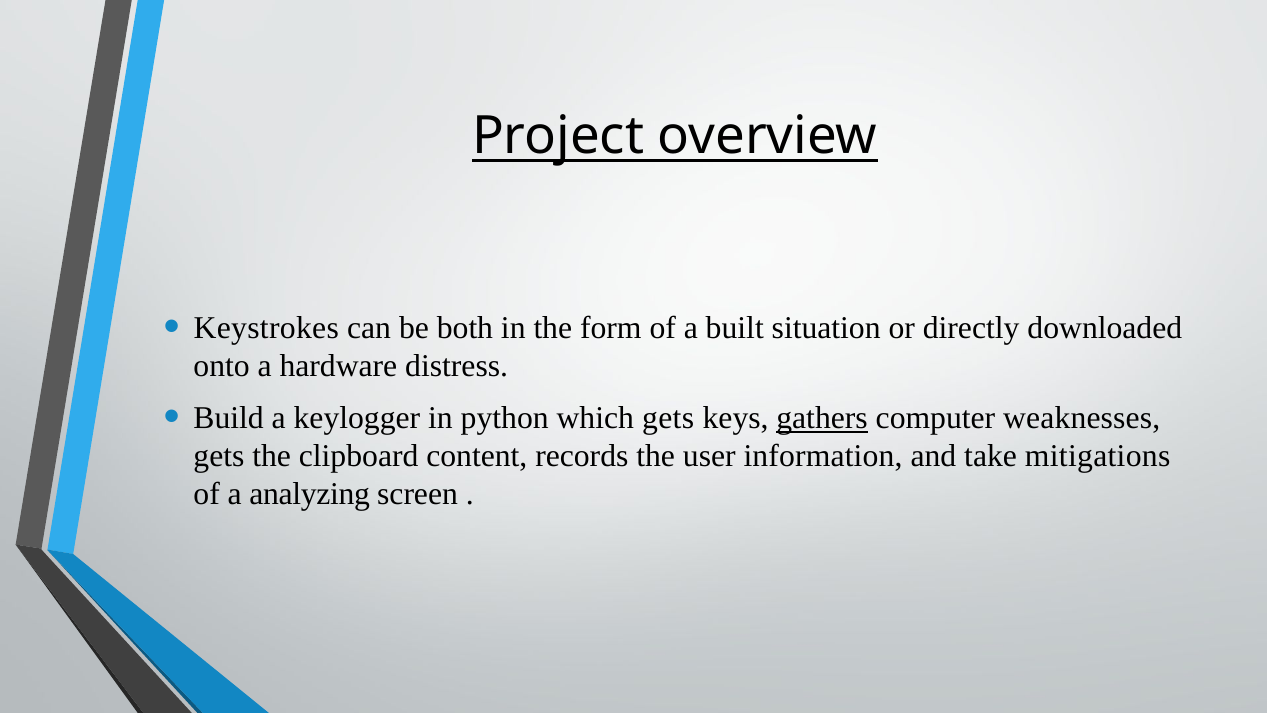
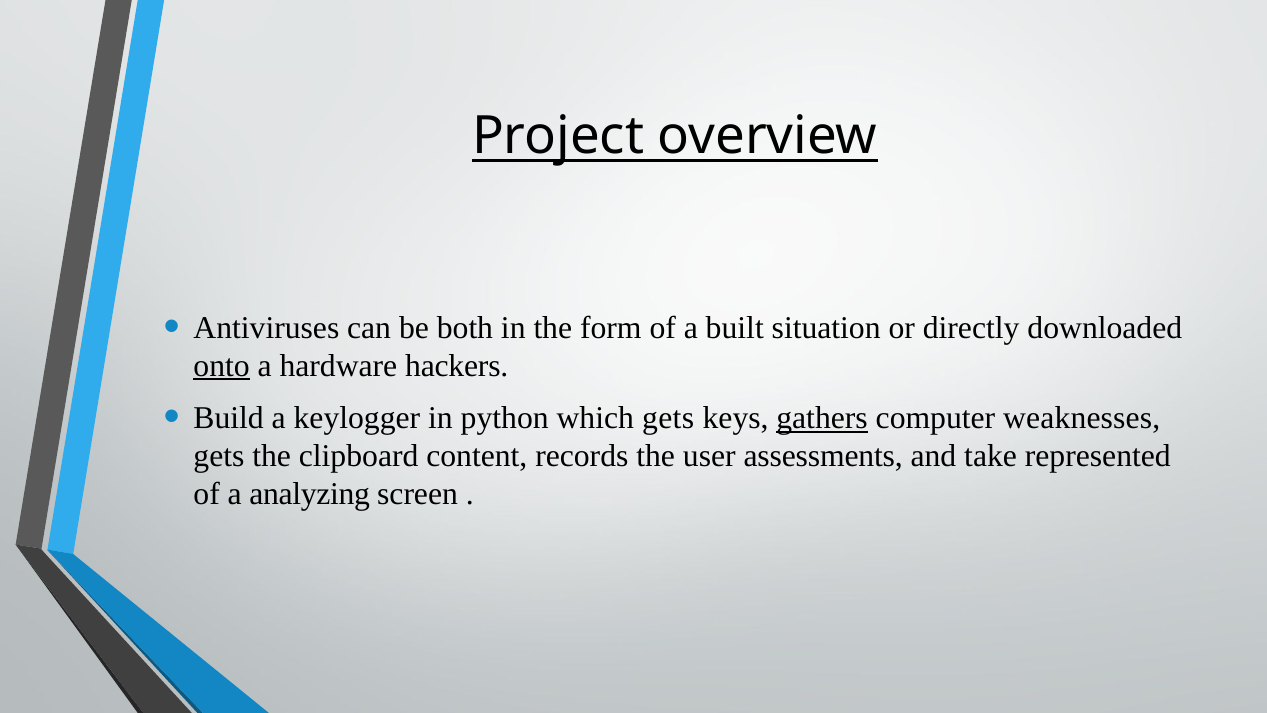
Keystrokes: Keystrokes -> Antiviruses (266, 328)
onto underline: none -> present (222, 366)
distress: distress -> hackers (457, 366)
information: information -> assessments (823, 456)
mitigations: mitigations -> represented (1098, 456)
